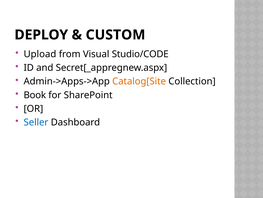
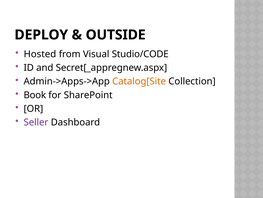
CUSTOM: CUSTOM -> OUTSIDE (116, 35)
Upload: Upload -> Hosted (40, 54)
Seller colour: blue -> purple (36, 122)
